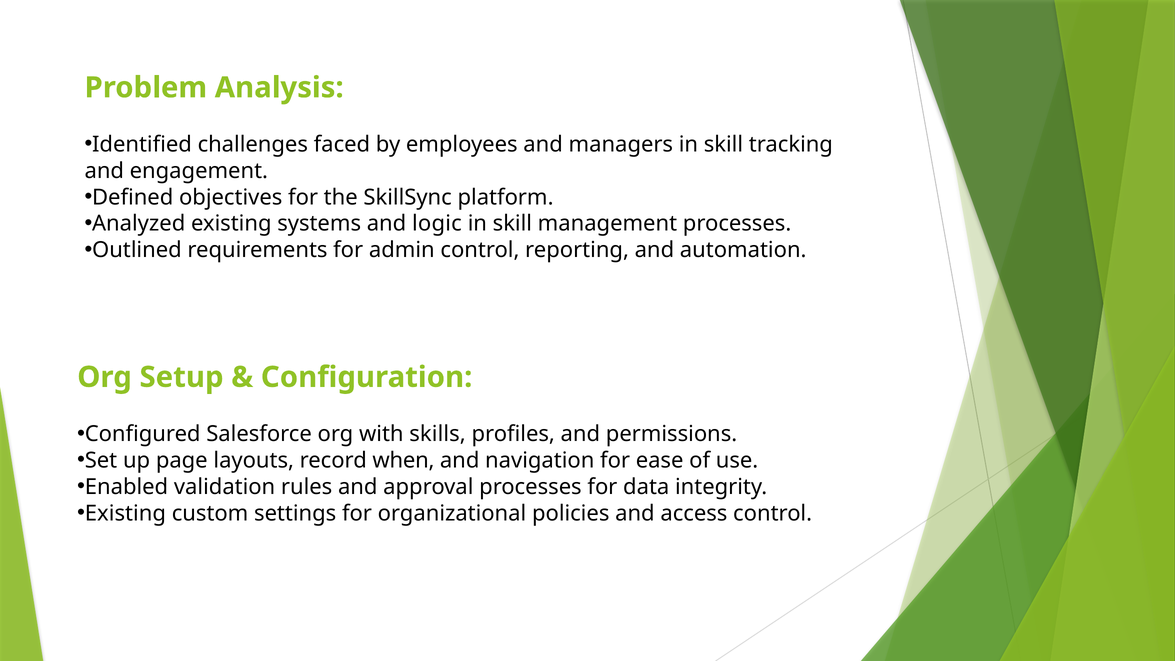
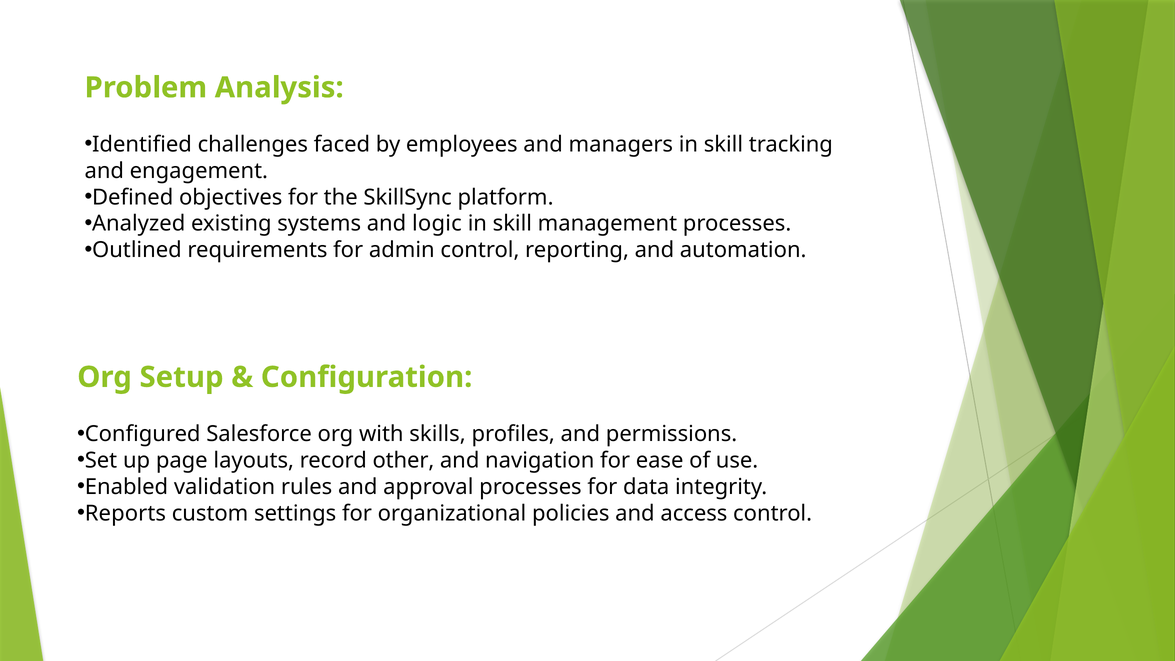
when: when -> other (403, 460)
Existing: Existing -> Reports (125, 513)
